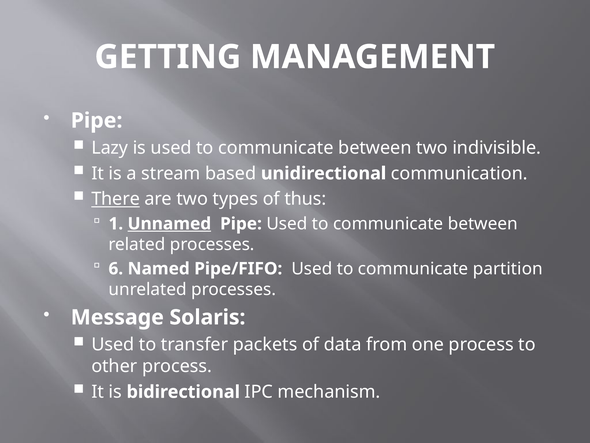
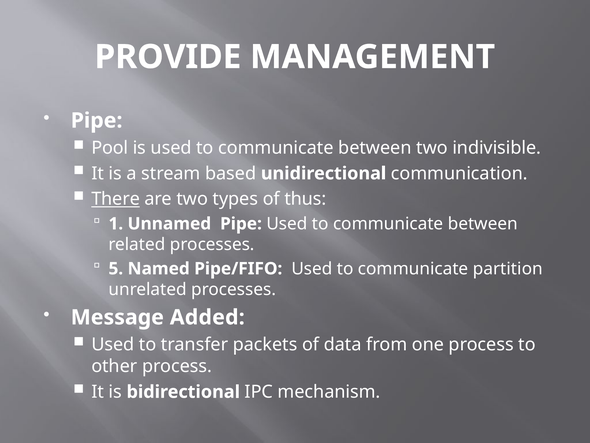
GETTING: GETTING -> PROVIDE (168, 57)
Lazy: Lazy -> Pool (110, 148)
Unnamed underline: present -> none (169, 223)
6: 6 -> 5 (116, 268)
Solaris: Solaris -> Added (207, 317)
